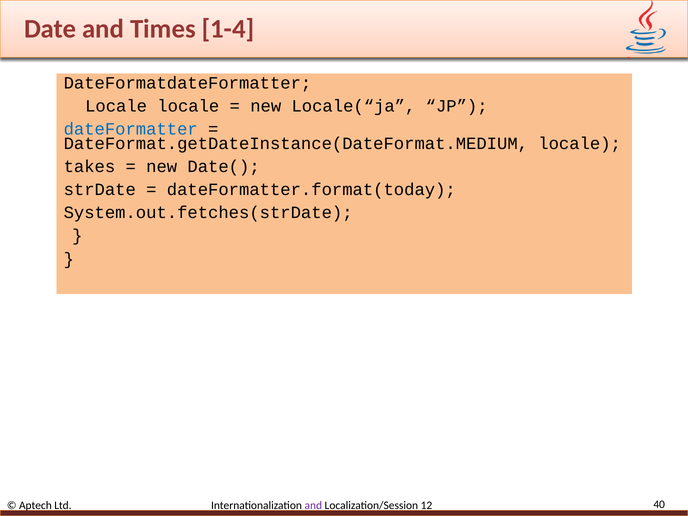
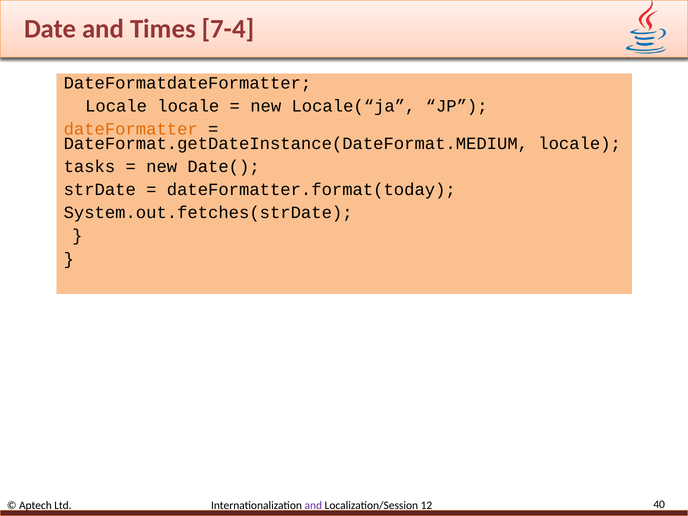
1-4: 1-4 -> 7-4 (228, 29)
dateFormatter colour: blue -> orange (131, 129)
takes: takes -> tasks (89, 167)
